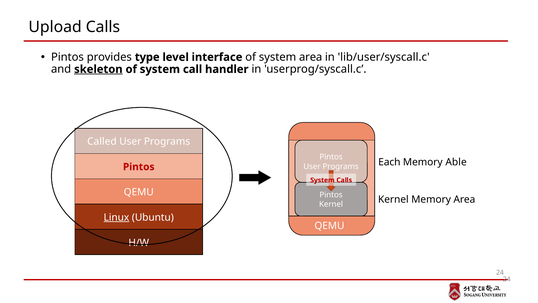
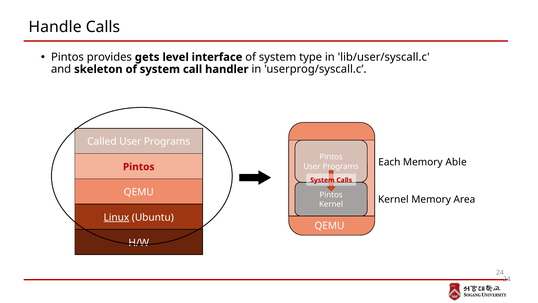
Upload: Upload -> Handle (55, 27)
type: type -> gets (147, 57)
system area: area -> type (311, 57)
skeleton underline: present -> none (98, 69)
